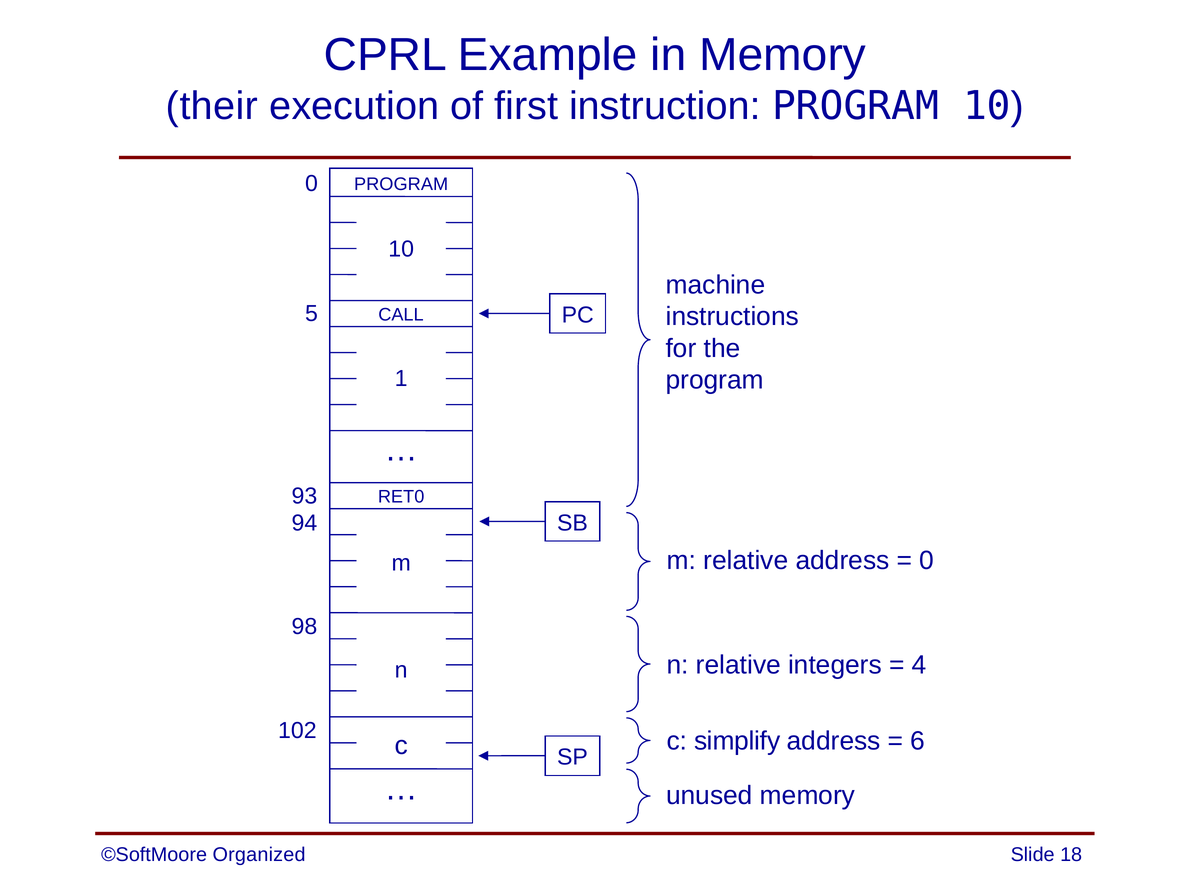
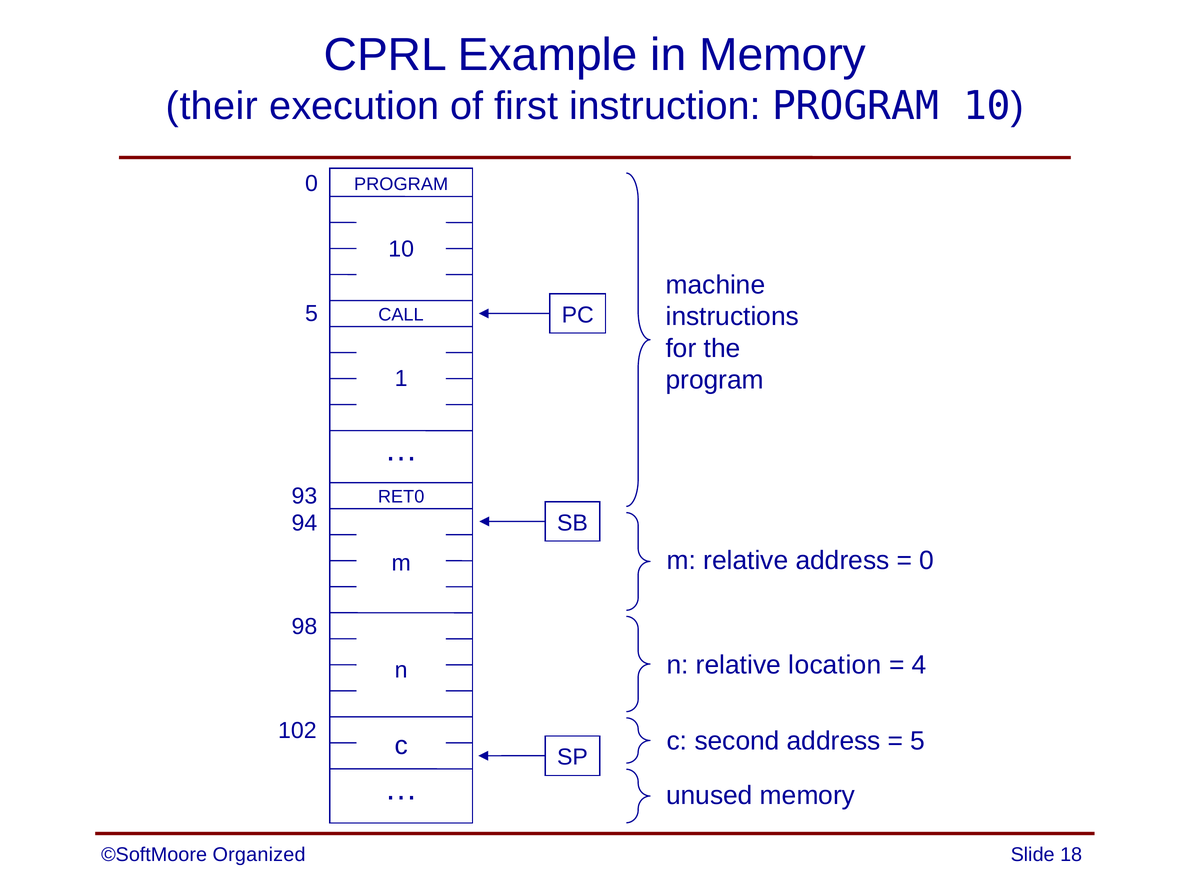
integers: integers -> location (835, 665)
simplify: simplify -> second (737, 741)
6: 6 -> 5 (918, 741)
